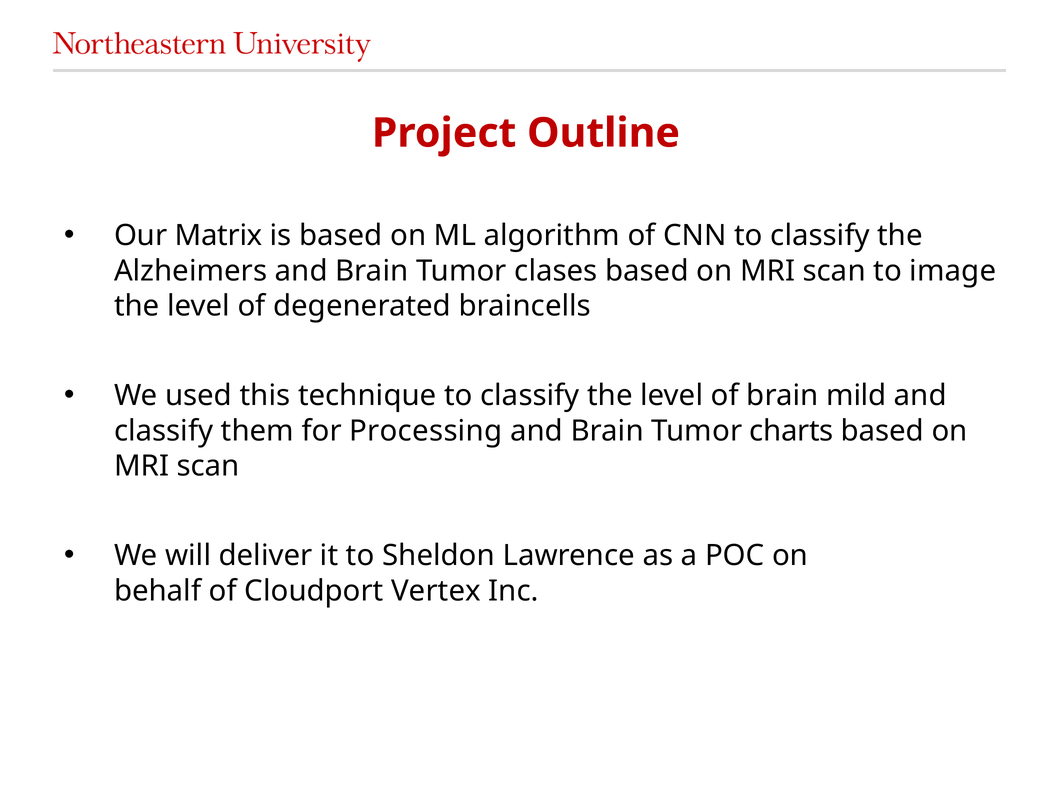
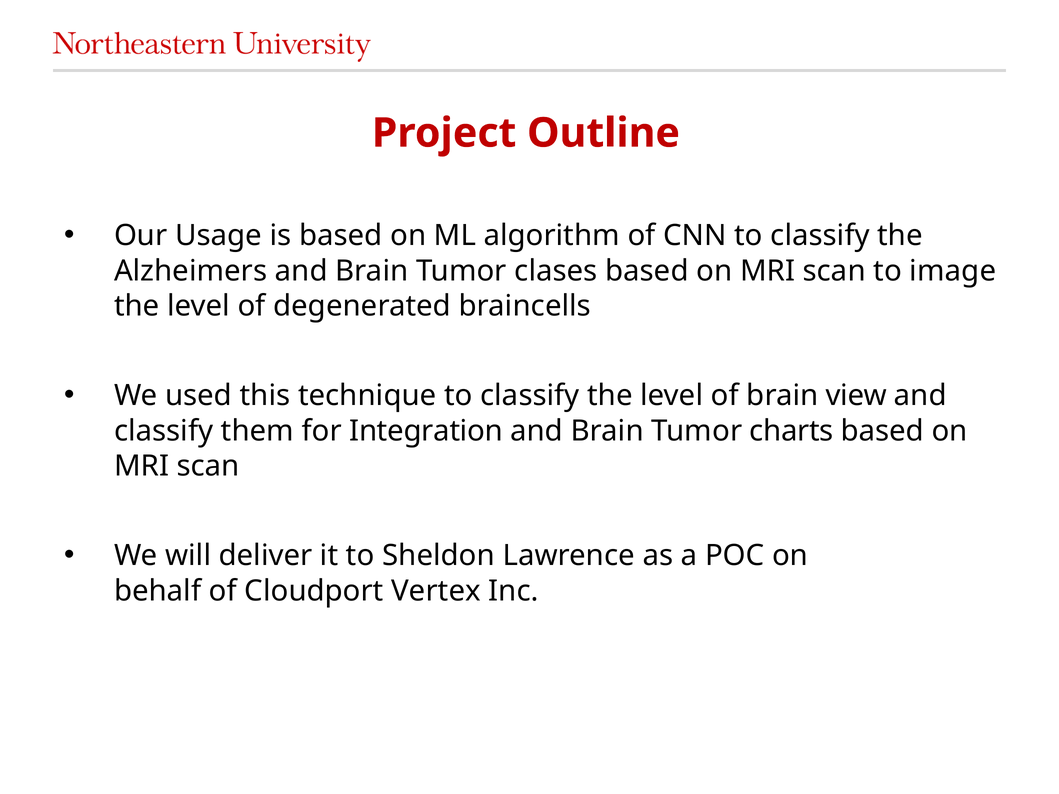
Matrix: Matrix -> Usage (219, 236)
mild: mild -> view (856, 396)
Processing: Processing -> Integration (426, 431)
